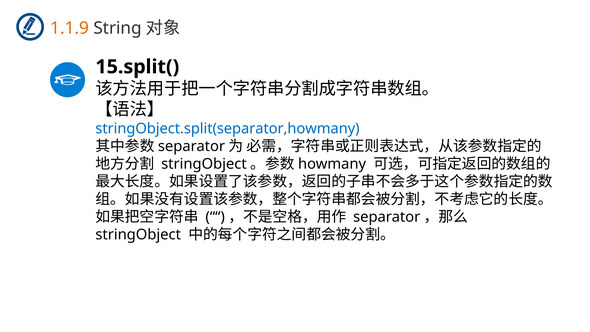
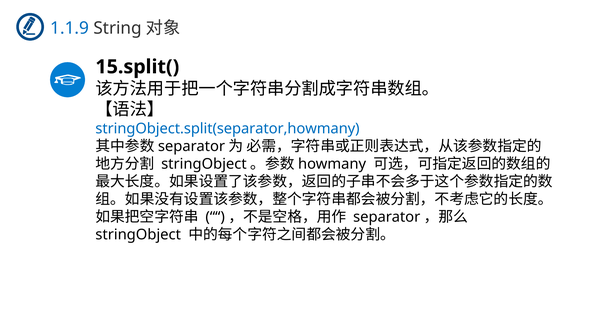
1.1.9 colour: orange -> blue (70, 28)
